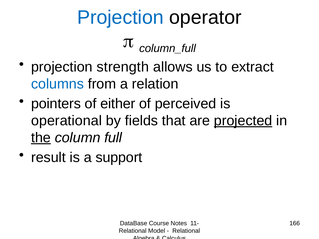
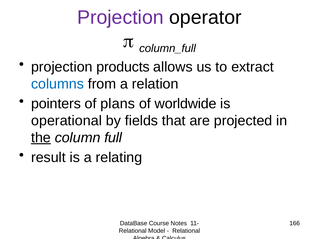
Projection colour: blue -> purple (120, 18)
strength: strength -> products (123, 67)
either: either -> plans (118, 104)
perceived: perceived -> worldwide (186, 104)
projected underline: present -> none (243, 121)
support: support -> relating (119, 158)
